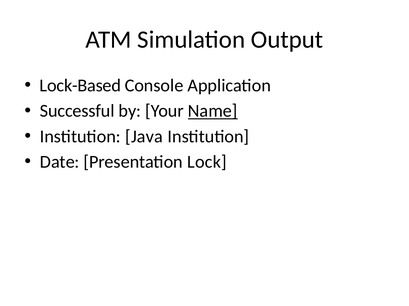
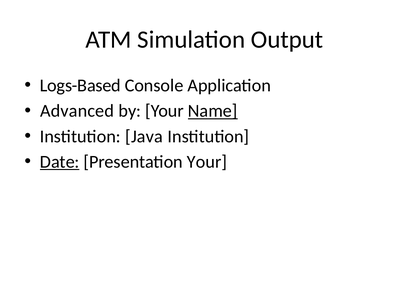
Lock-Based: Lock-Based -> Logs-Based (80, 86)
Successful: Successful -> Advanced (77, 111)
Date underline: none -> present (60, 162)
Presentation Lock: Lock -> Your (207, 162)
